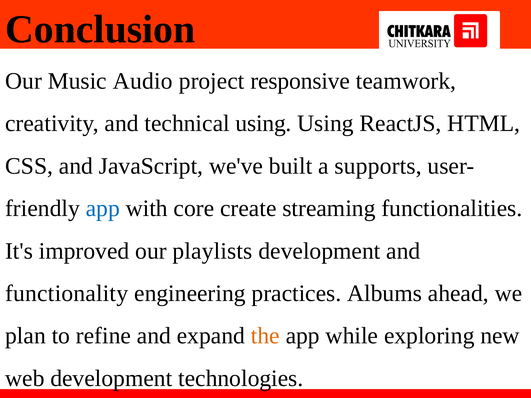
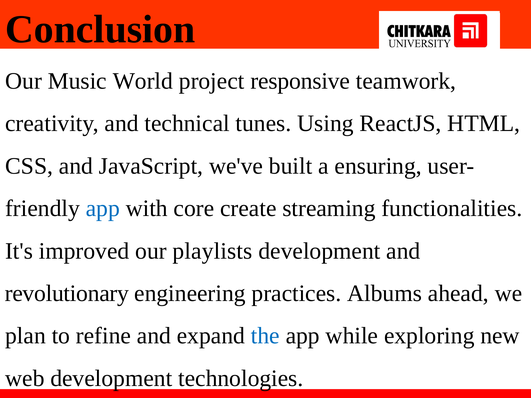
Audio: Audio -> World (143, 81)
technical using: using -> tunes (263, 124)
supports: supports -> ensuring (378, 166)
functionality: functionality -> revolutionary (67, 294)
the colour: orange -> blue (265, 336)
